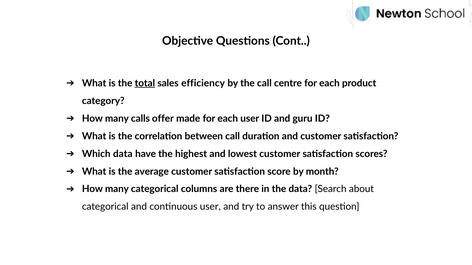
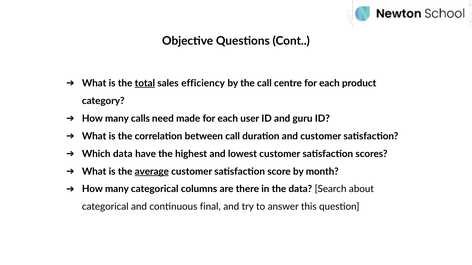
offer: offer -> need (163, 119)
average underline: none -> present (152, 172)
continuous user: user -> final (210, 207)
